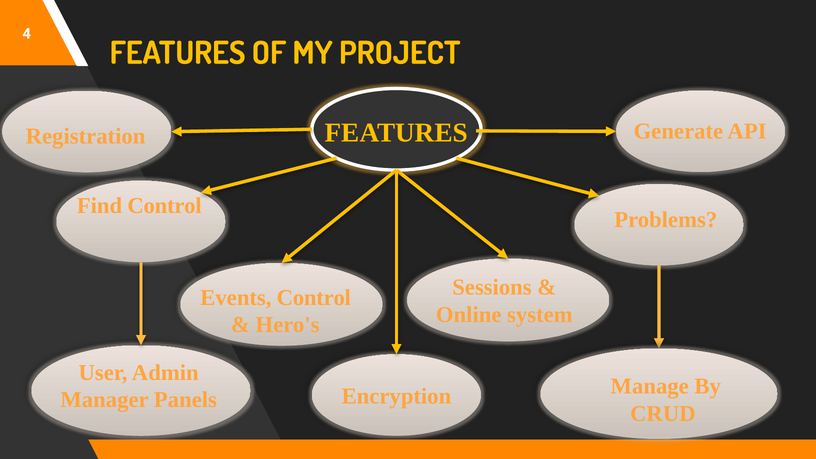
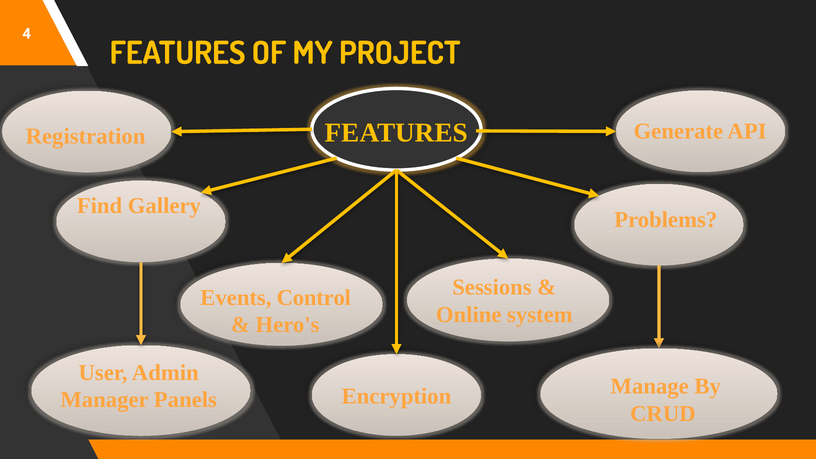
Find Control: Control -> Gallery (164, 206)
